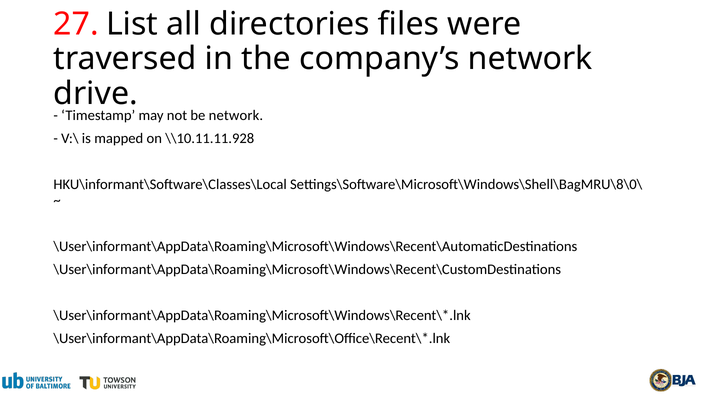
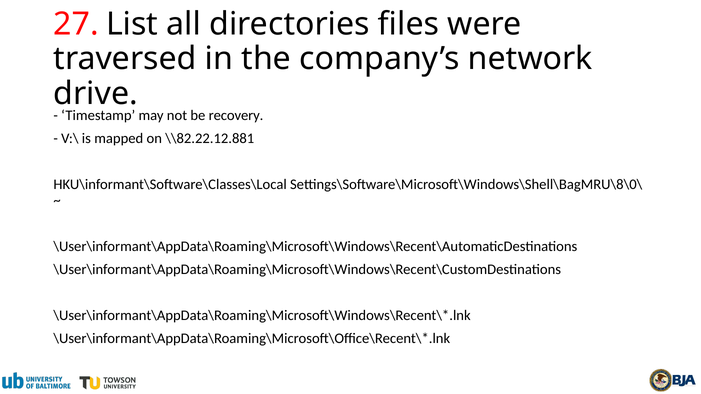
be network: network -> recovery (236, 115)
\\10.11.11.928: \\10.11.11.928 -> \\82.22.12.881 (210, 138)
